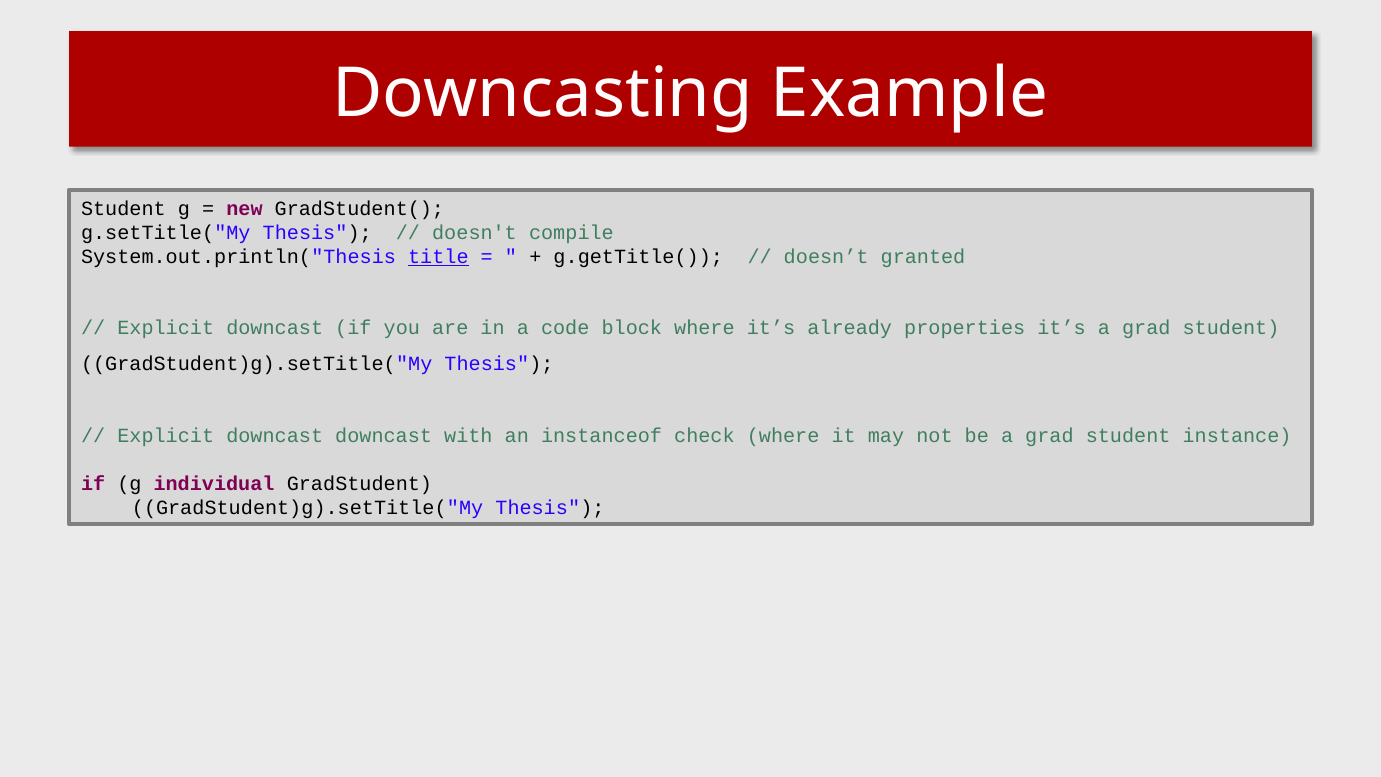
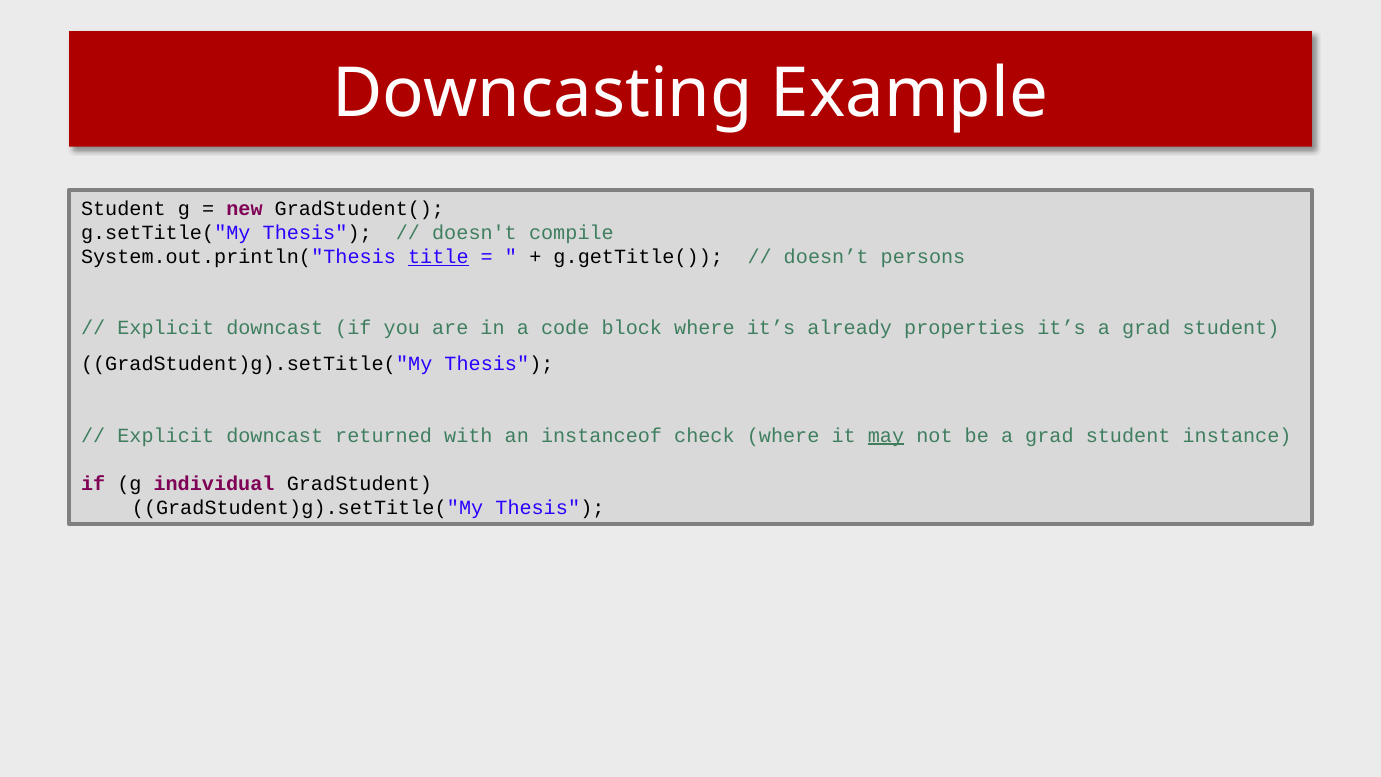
granted: granted -> persons (923, 257)
downcast downcast: downcast -> returned (384, 435)
may underline: none -> present (886, 435)
